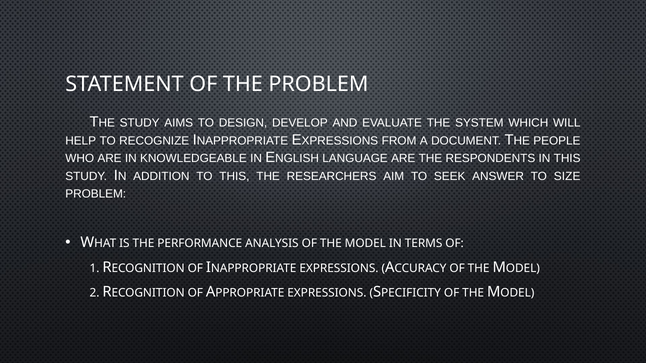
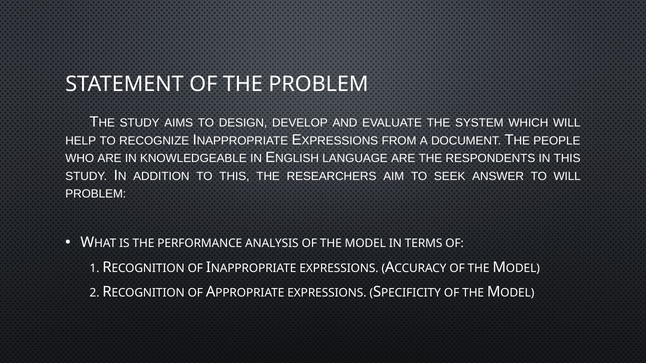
TO SIZE: SIZE -> WILL (567, 176)
